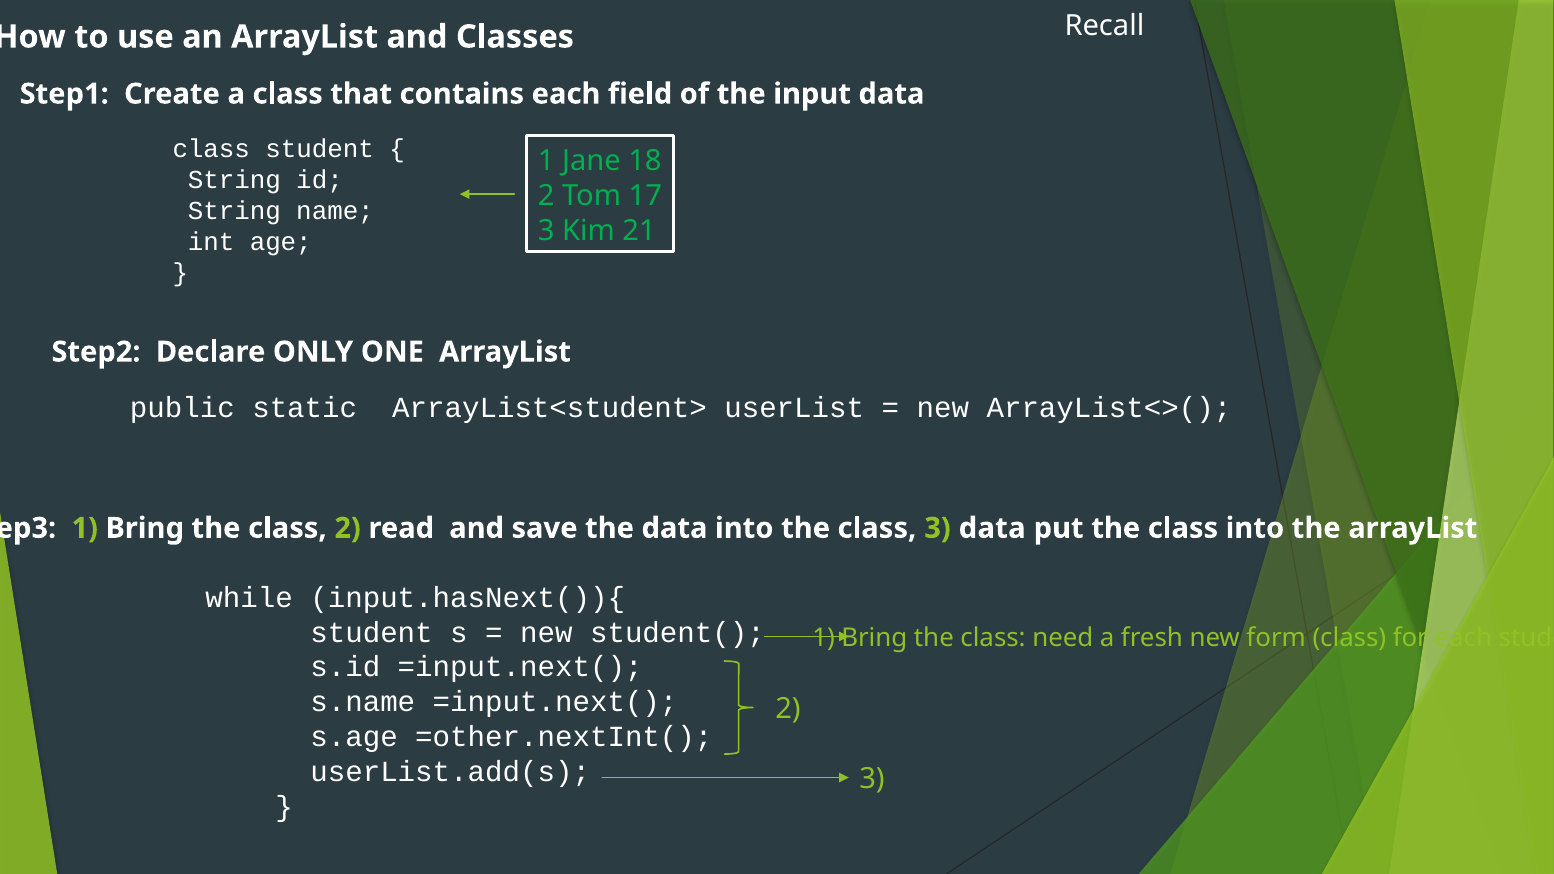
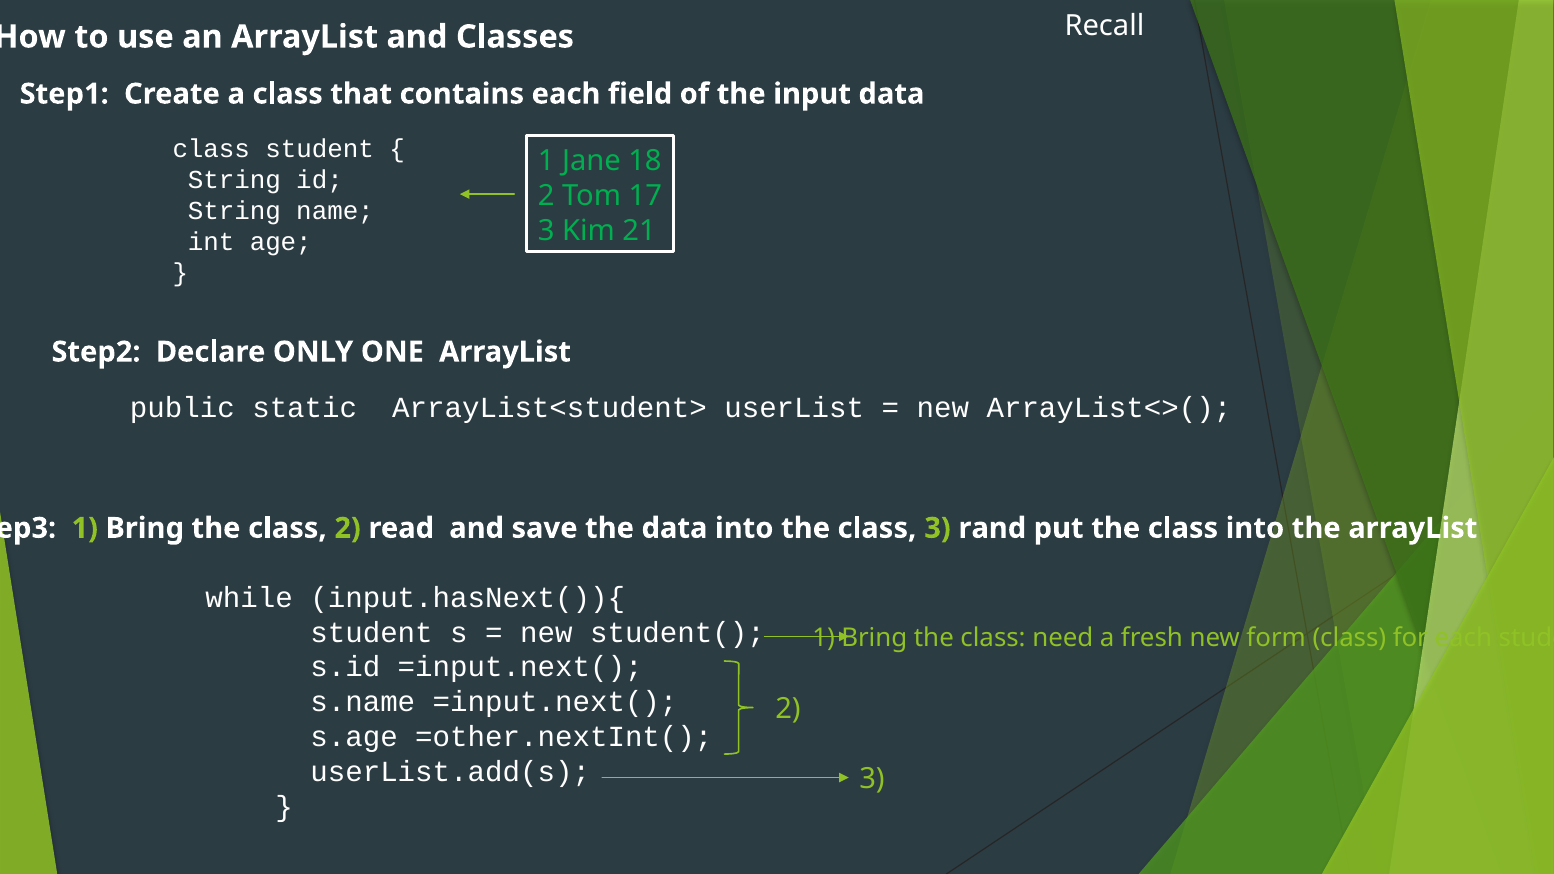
3 data: data -> rand (992, 528)
